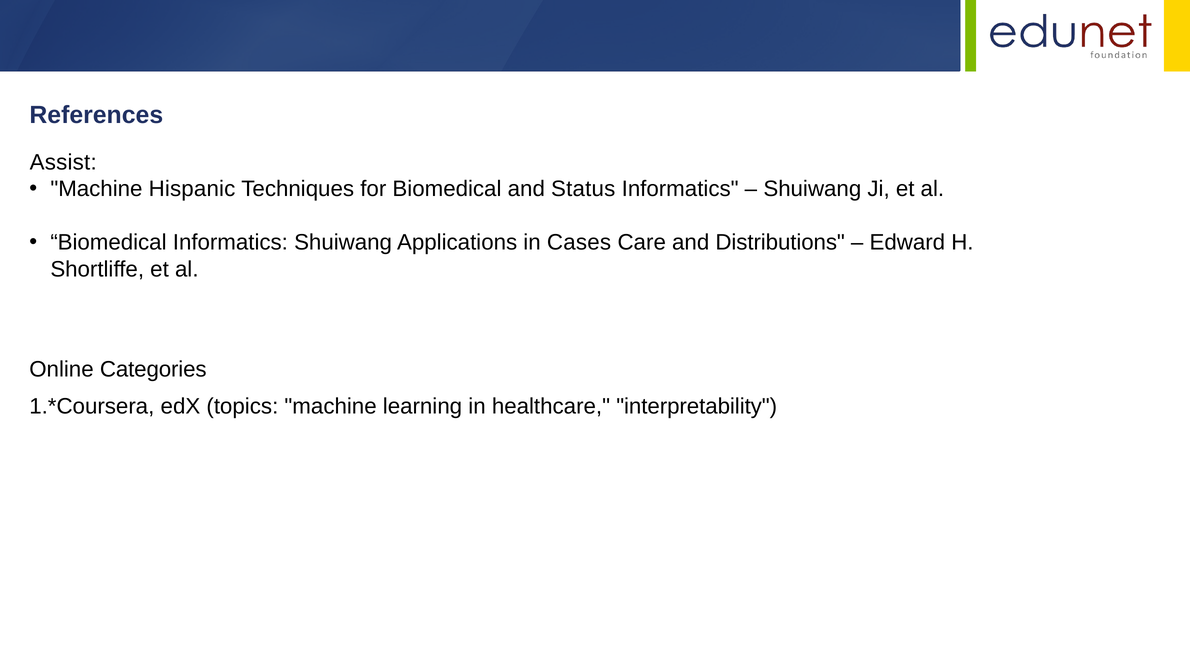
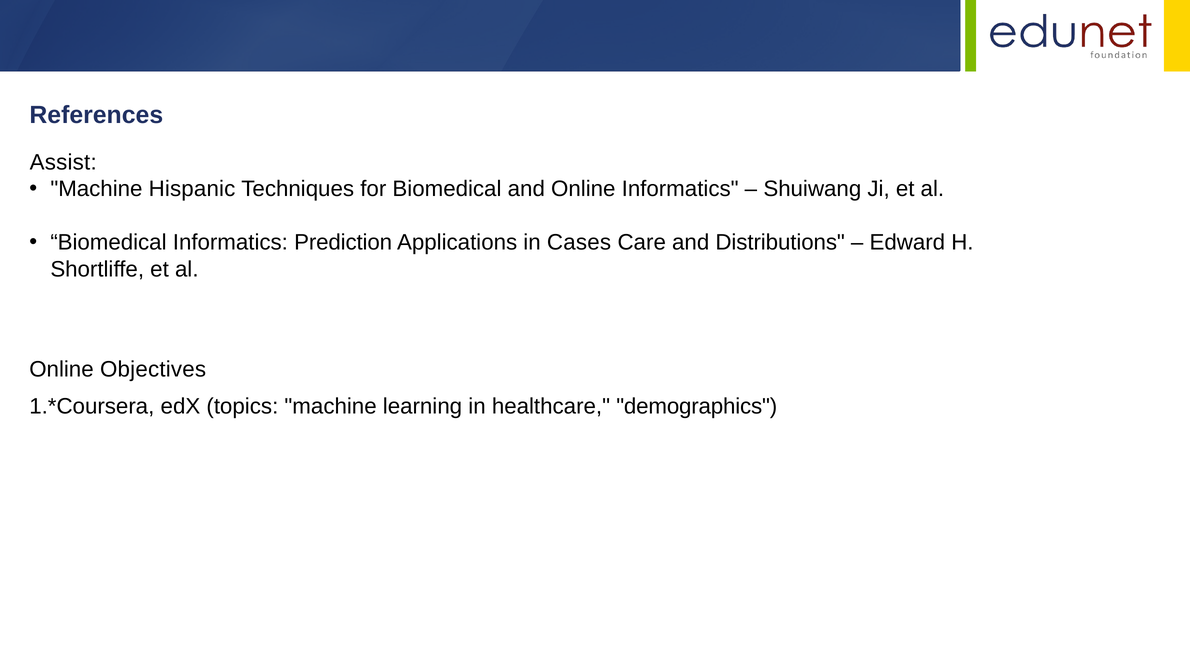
and Status: Status -> Online (583, 189)
Informatics Shuiwang: Shuiwang -> Prediction (343, 242)
Categories: Categories -> Objectives (153, 369)
interpretability: interpretability -> demographics (697, 406)
